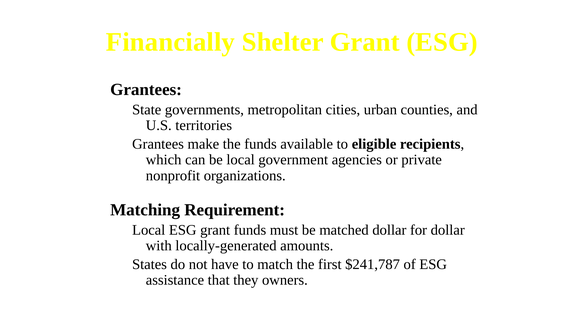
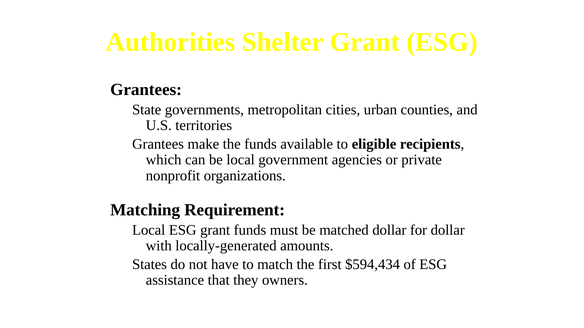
Financially: Financially -> Authorities (171, 42)
$241,787: $241,787 -> $594,434 (373, 265)
